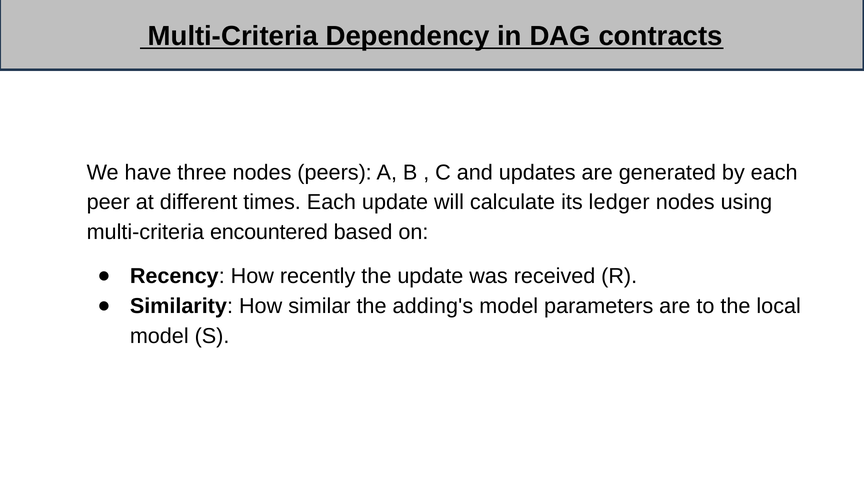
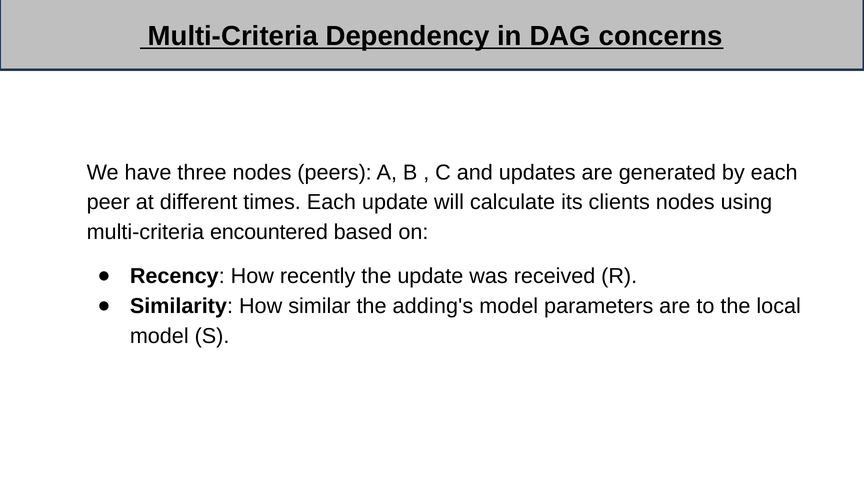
contracts: contracts -> concerns (661, 36)
ledger: ledger -> clients (619, 202)
